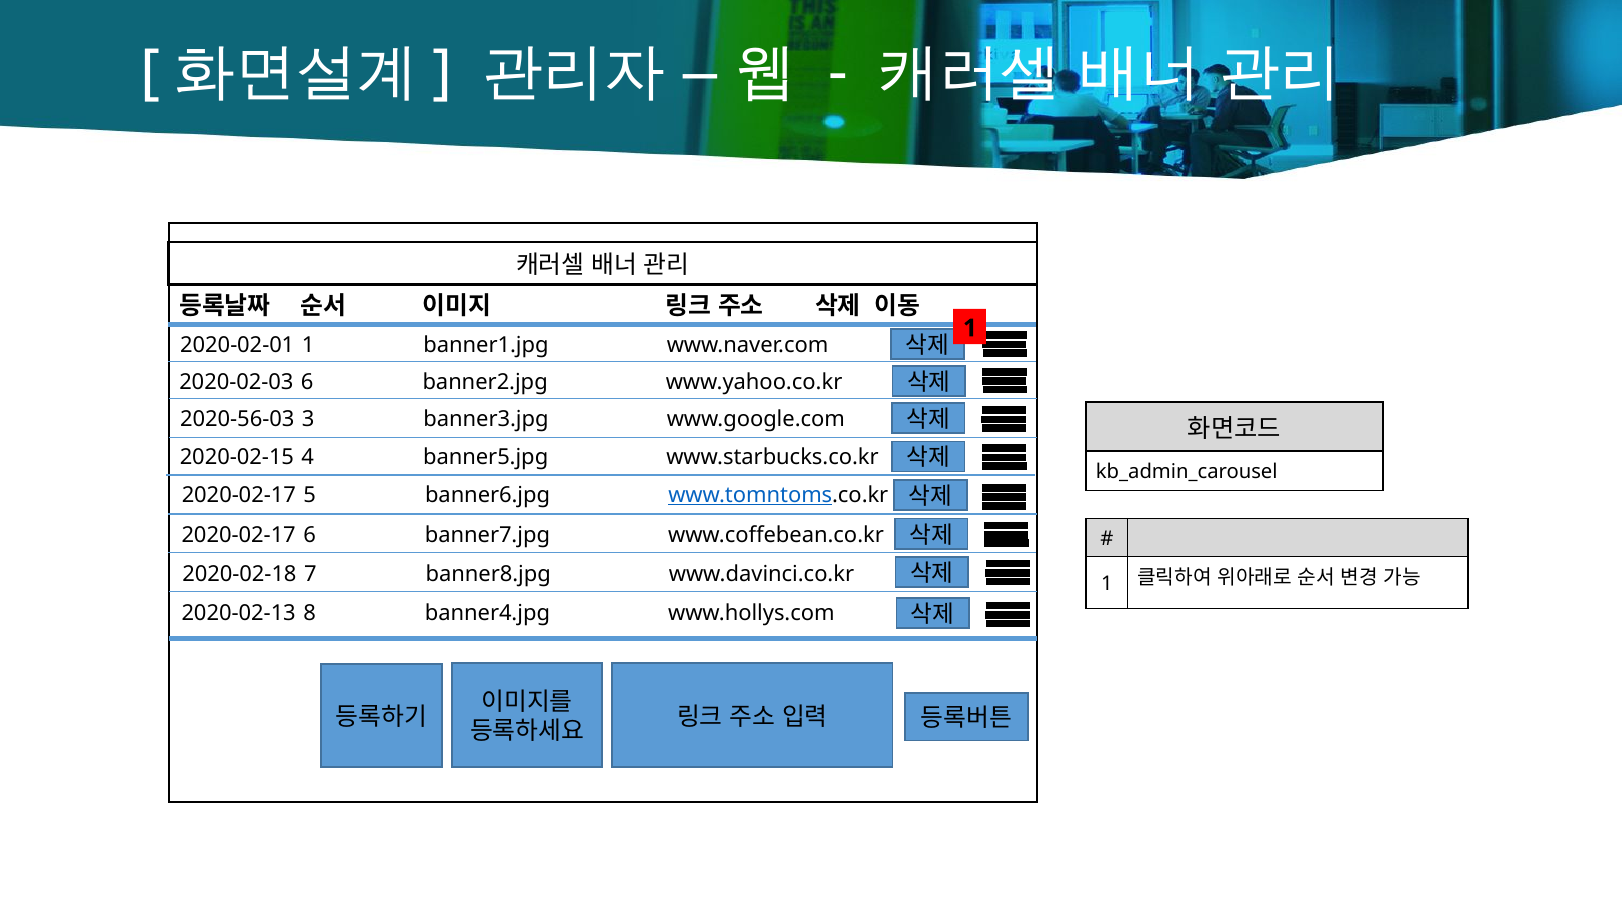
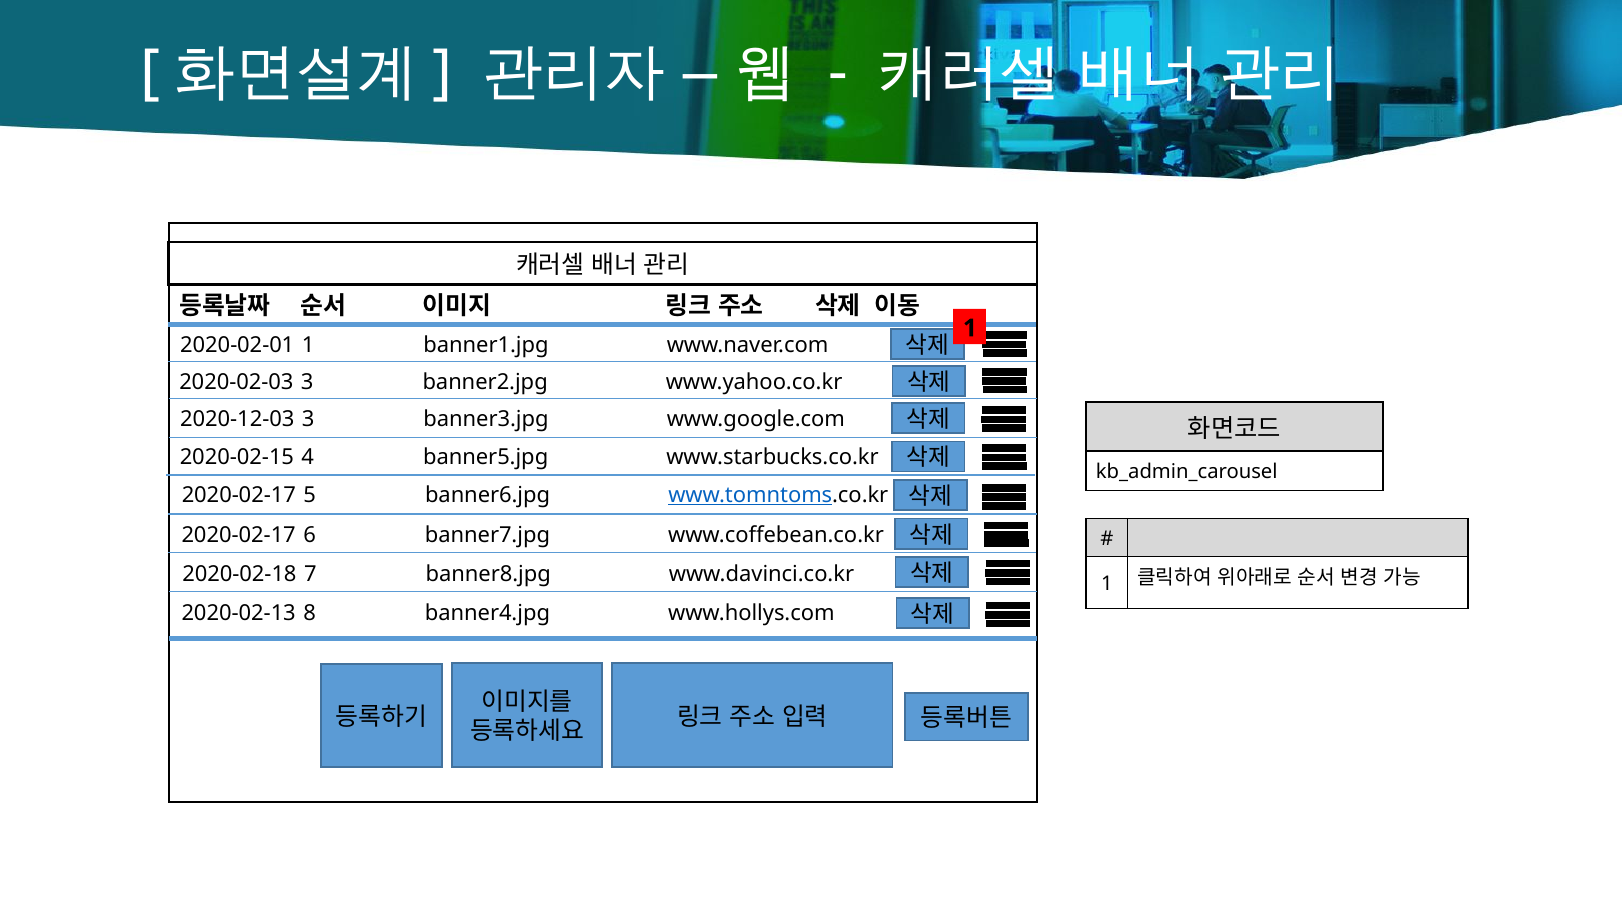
2020-02-03 6: 6 -> 3 (307, 382)
2020-56-03: 2020-56-03 -> 2020-12-03 (237, 419)
